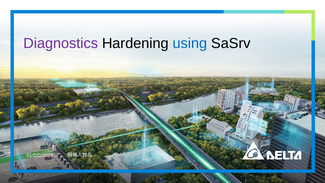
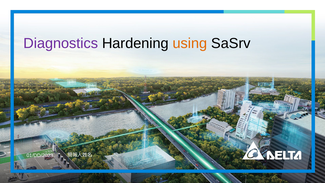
using colour: blue -> orange (190, 43)
